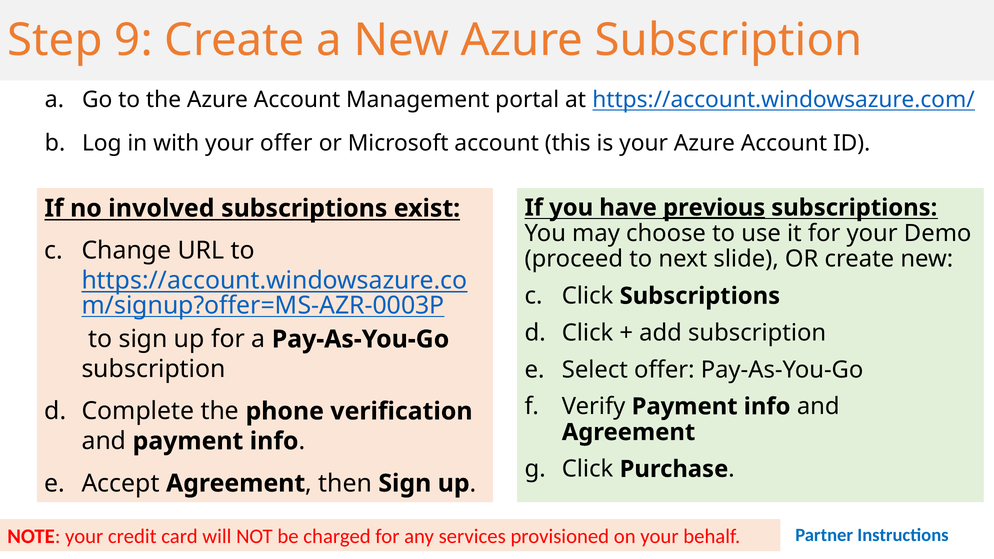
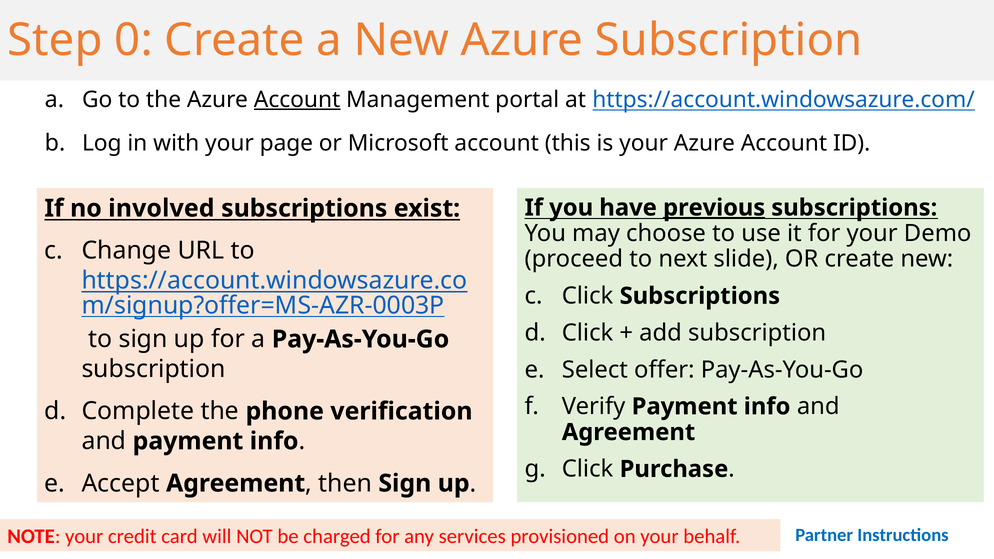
9: 9 -> 0 (134, 40)
Account underline: none -> present (297, 100)
your offer: offer -> page (286, 143)
